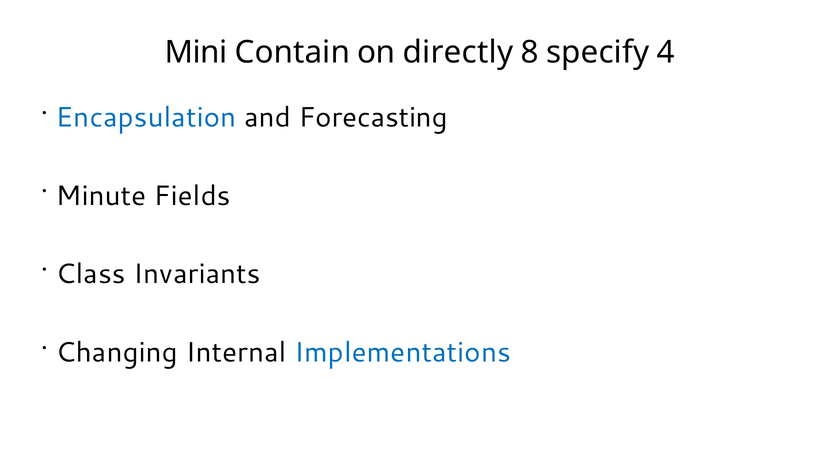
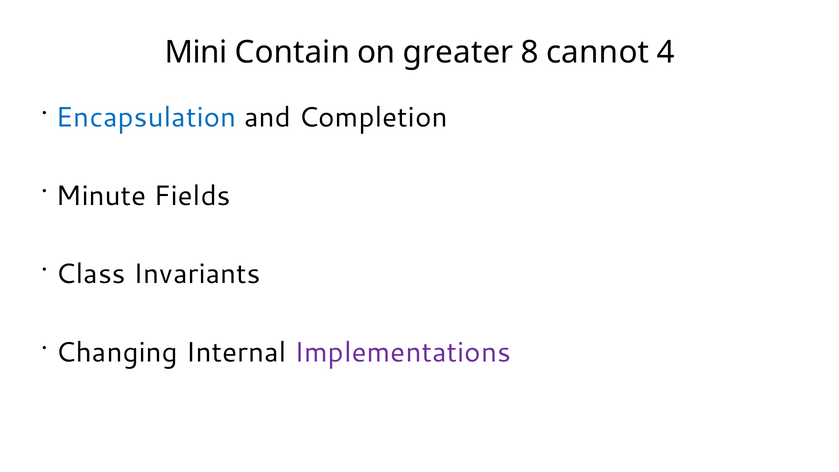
directly: directly -> greater (458, 53)
specify: specify -> cannot (598, 53)
Forecasting: Forecasting -> Completion (373, 118)
Implementations colour: blue -> purple (403, 353)
